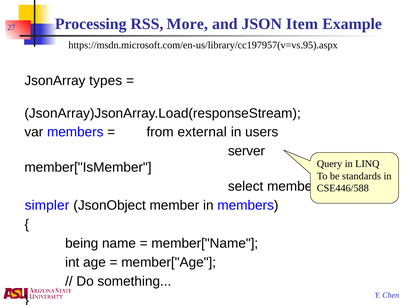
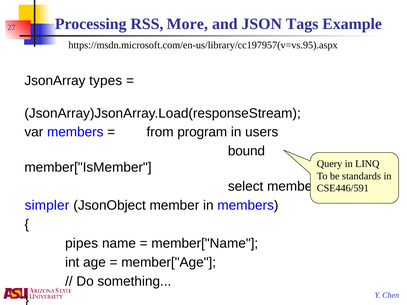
Item: Item -> Tags (302, 24)
external: external -> program (202, 132)
server: server -> bound (246, 151)
CSE446/588: CSE446/588 -> CSE446/591 (343, 188)
being: being -> pipes (82, 244)
